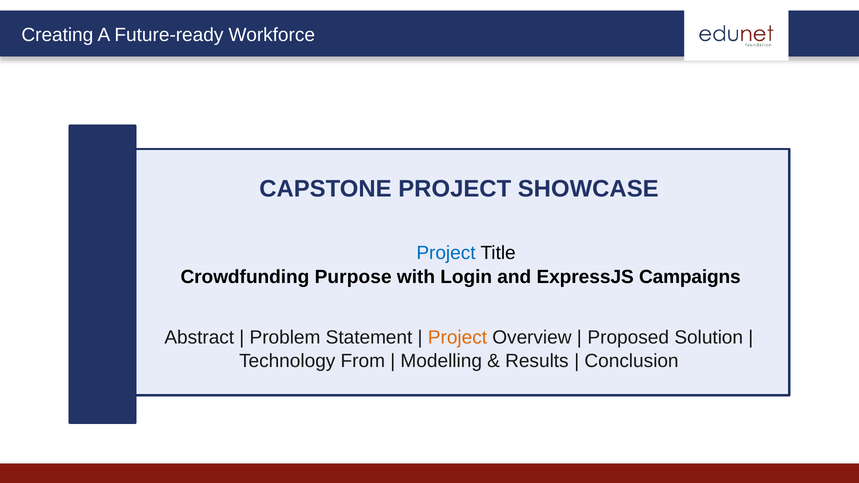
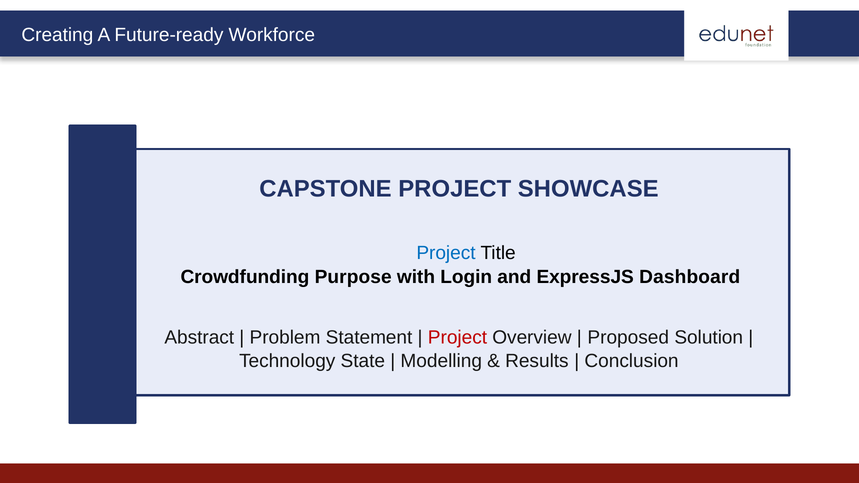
Campaigns: Campaigns -> Dashboard (690, 277)
Project colour: orange -> red (457, 338)
From: From -> State (363, 361)
